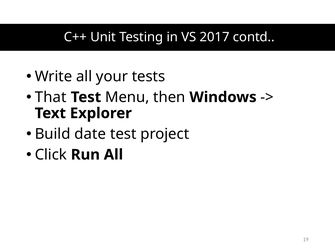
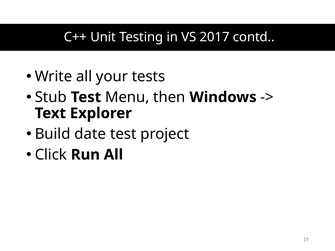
That: That -> Stub (51, 97)
